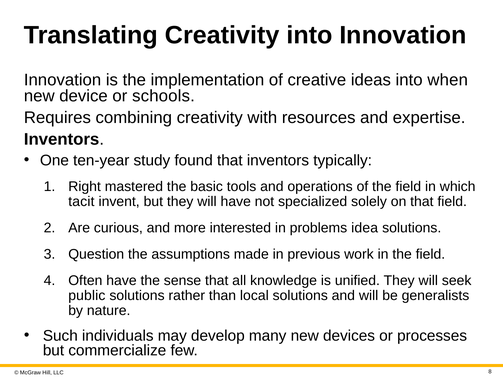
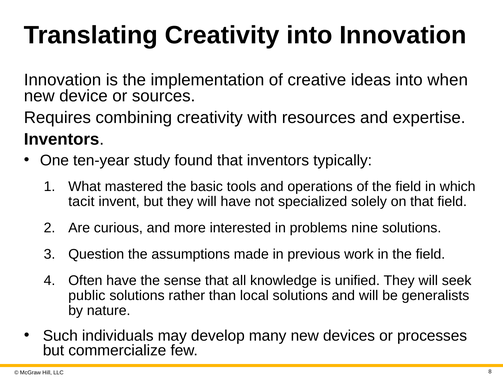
schools: schools -> sources (164, 96)
Right: Right -> What (85, 187)
idea: idea -> nine (365, 228)
